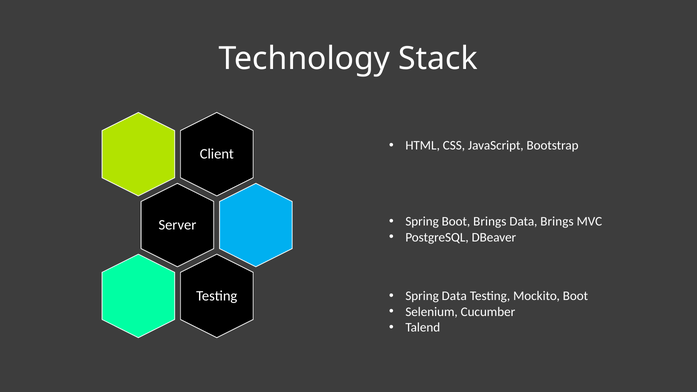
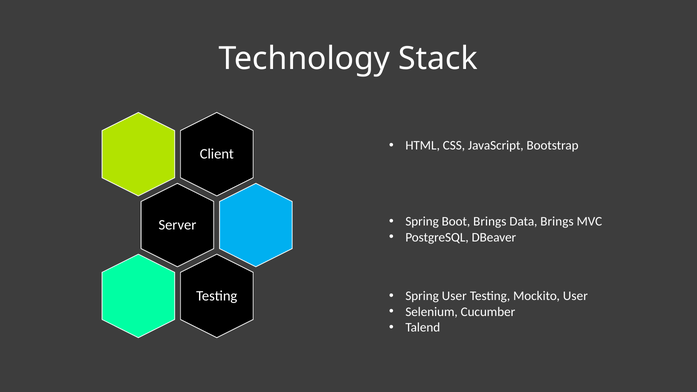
Spring Data: Data -> User (454, 296)
Mockito Boot: Boot -> User (575, 296)
